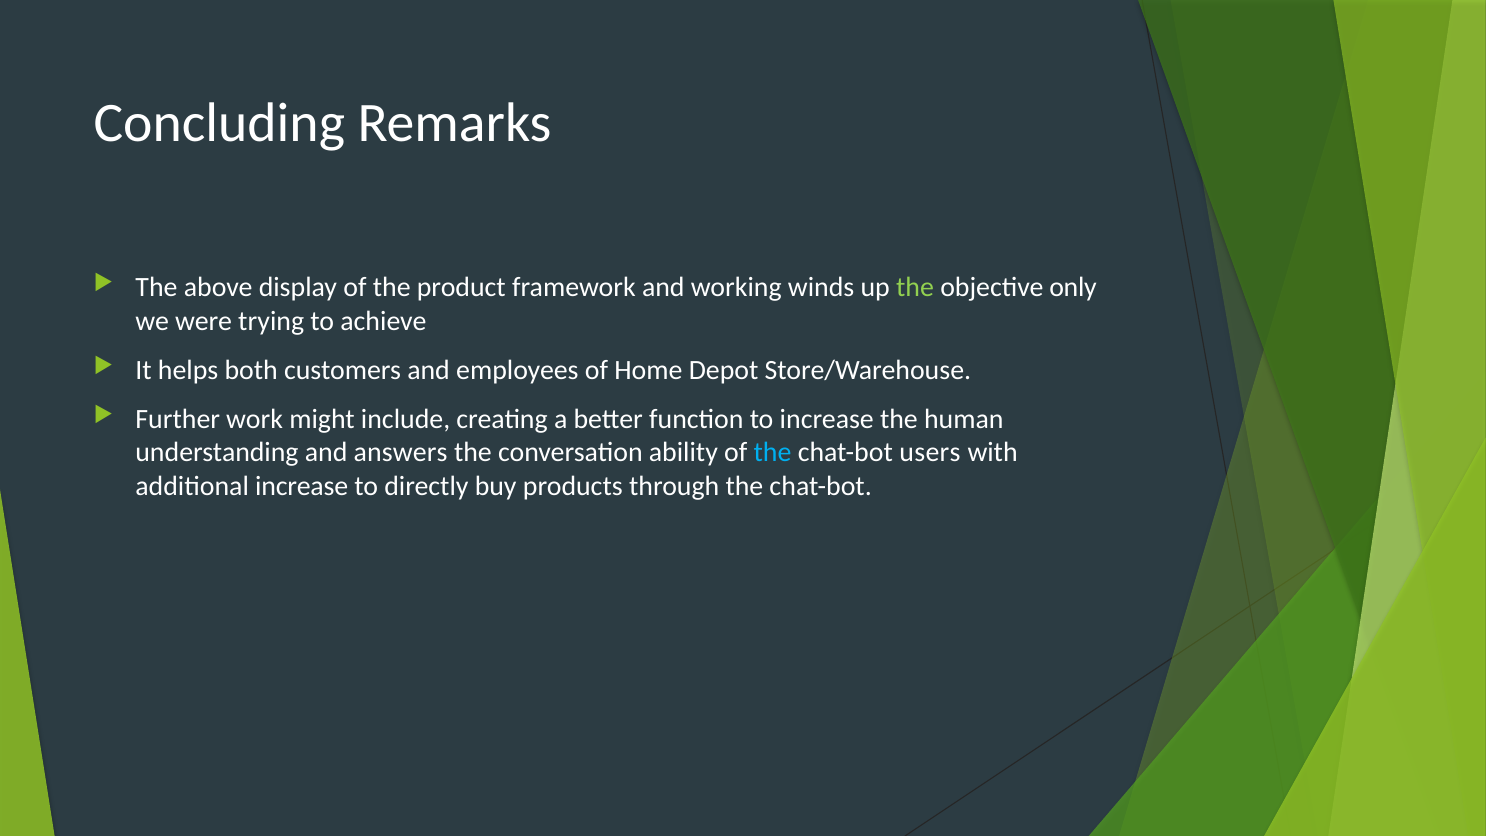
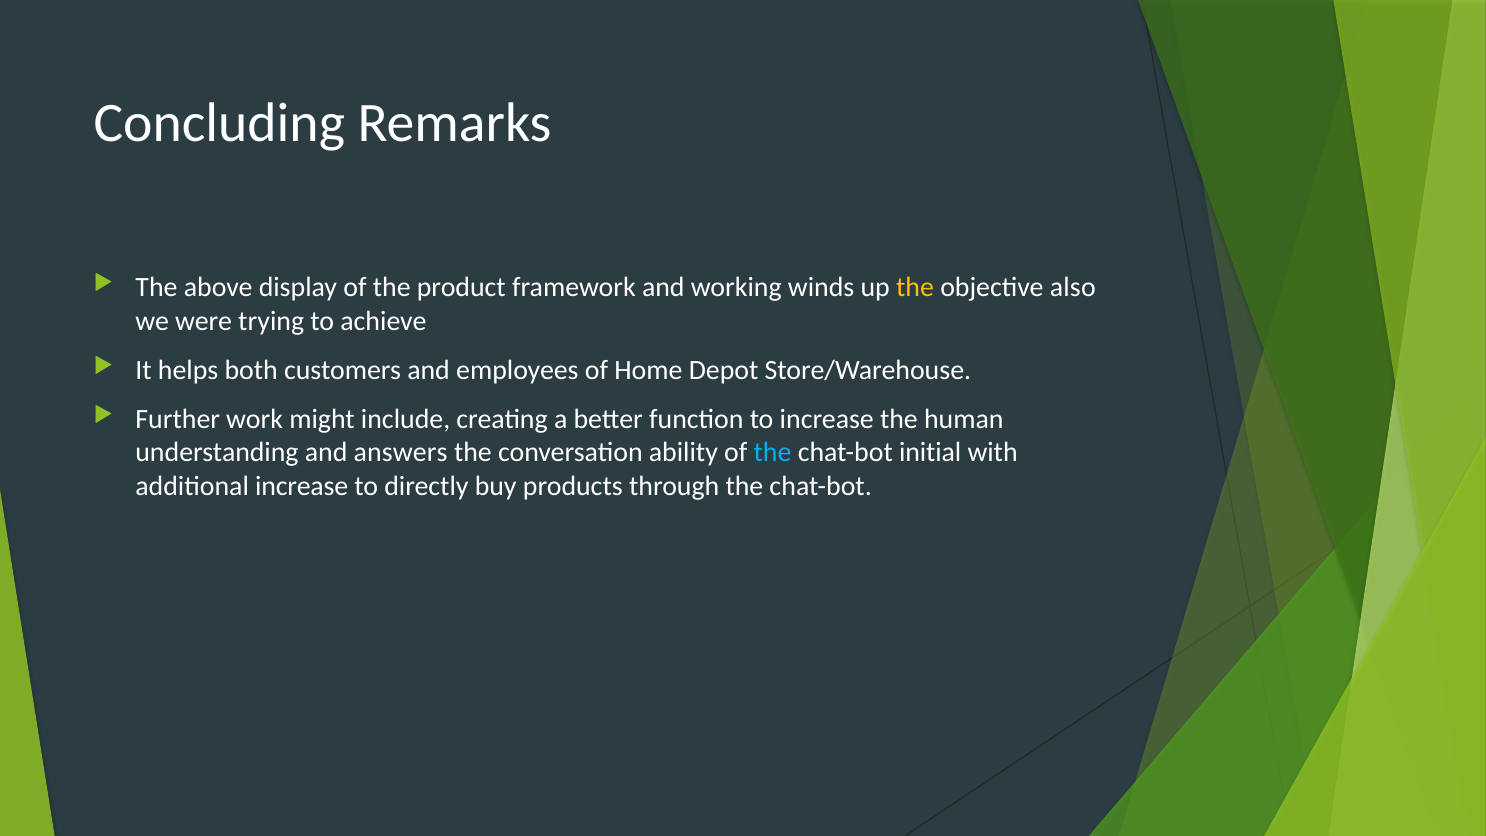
the colour: light green -> yellow (915, 288)
only: only -> also (1073, 288)
users: users -> initial (930, 452)
